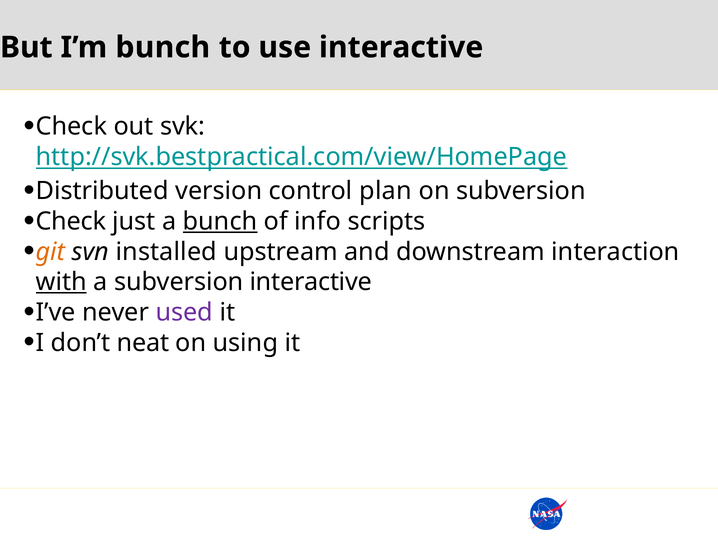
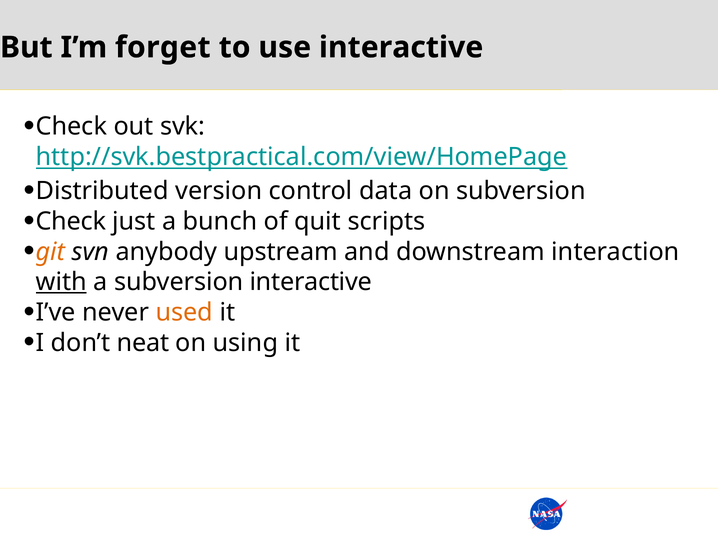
I’m bunch: bunch -> forget (163, 47)
plan: plan -> data (386, 191)
bunch underline: present -> none (220, 221)
info: info -> quit (318, 221)
installed: installed -> anybody (166, 252)
used colour: purple -> orange (184, 312)
